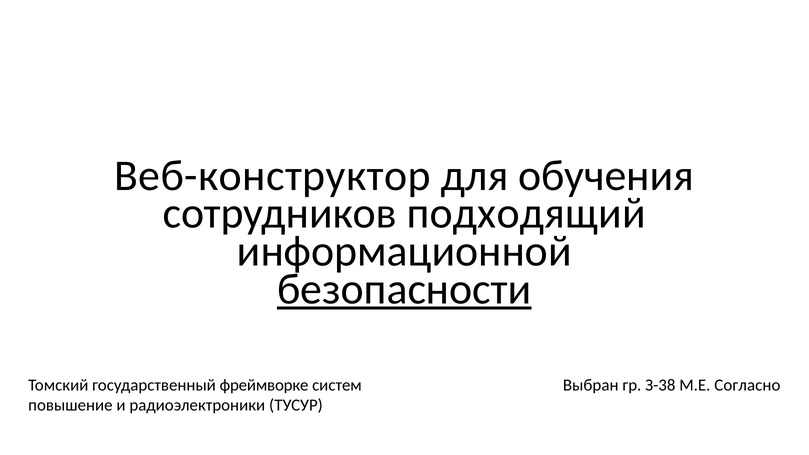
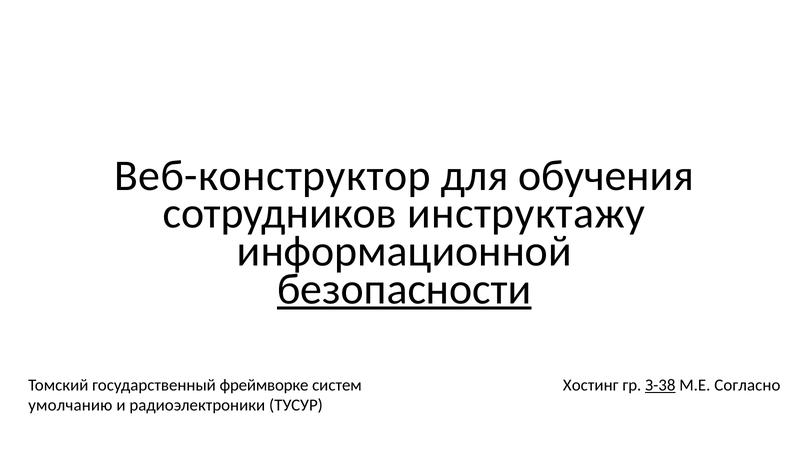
подходящий: подходящий -> инструктажу (526, 213)
Выбран: Выбран -> Хостинг (591, 385)
З-38 underline: none -> present (660, 385)
повышение: повышение -> умолчанию (70, 405)
